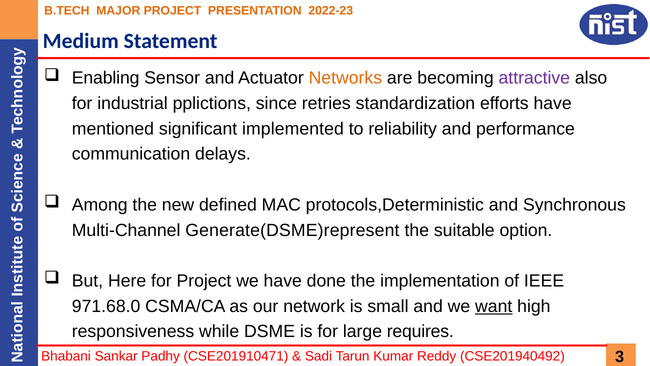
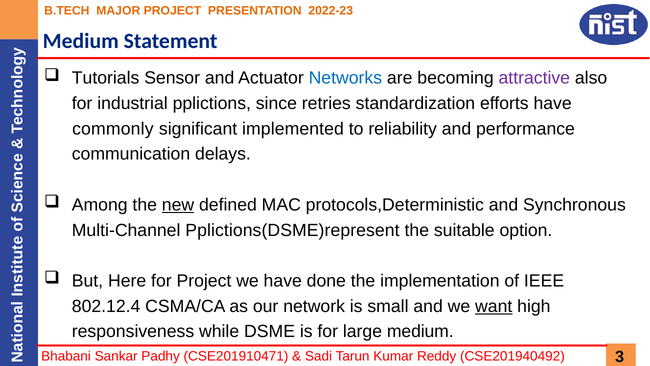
Enabling: Enabling -> Tutorials (106, 78)
Networks colour: orange -> blue (345, 78)
mentioned: mentioned -> commonly (113, 129)
new underline: none -> present (178, 205)
Generate(DSME)represent: Generate(DSME)represent -> Pplictions(DSME)represent (292, 230)
971.68.0: 971.68.0 -> 802.12.4 (106, 306)
large requires: requires -> medium (420, 331)
